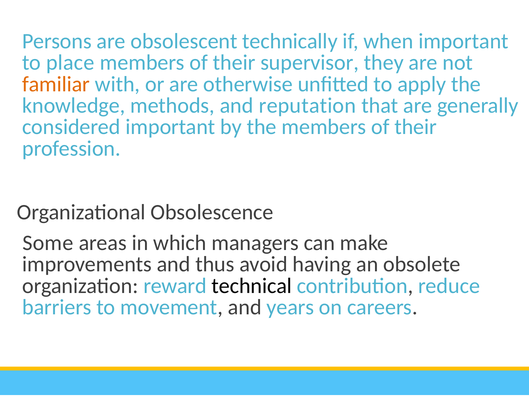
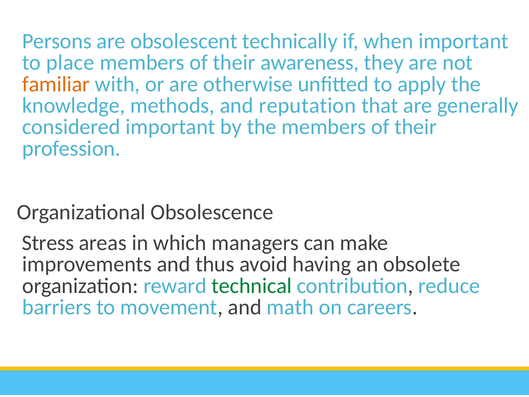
supervisor: supervisor -> awareness (310, 63)
Some: Some -> Stress (48, 243)
technical colour: black -> green (252, 286)
years: years -> math (290, 307)
